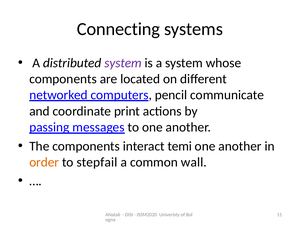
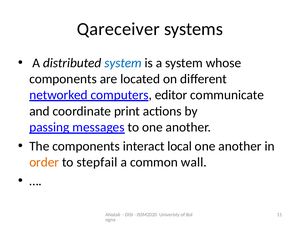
Connecting: Connecting -> Qareceiver (118, 29)
system colour: purple -> blue (123, 63)
pencil: pencil -> editor (171, 95)
temi: temi -> local (180, 146)
